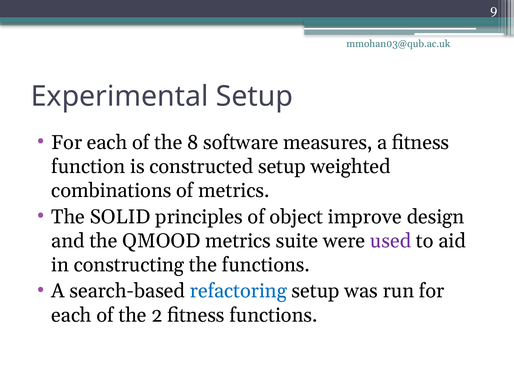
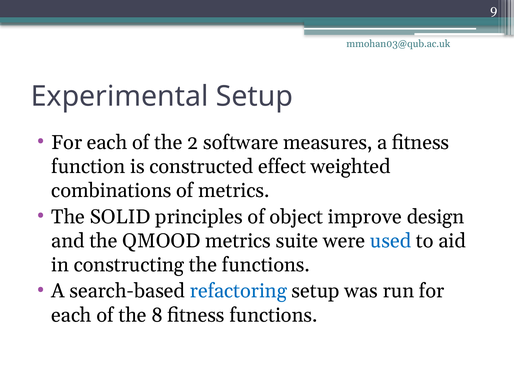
8: 8 -> 2 (193, 142)
constructed setup: setup -> effect (282, 166)
used colour: purple -> blue (391, 241)
2: 2 -> 8 (157, 315)
